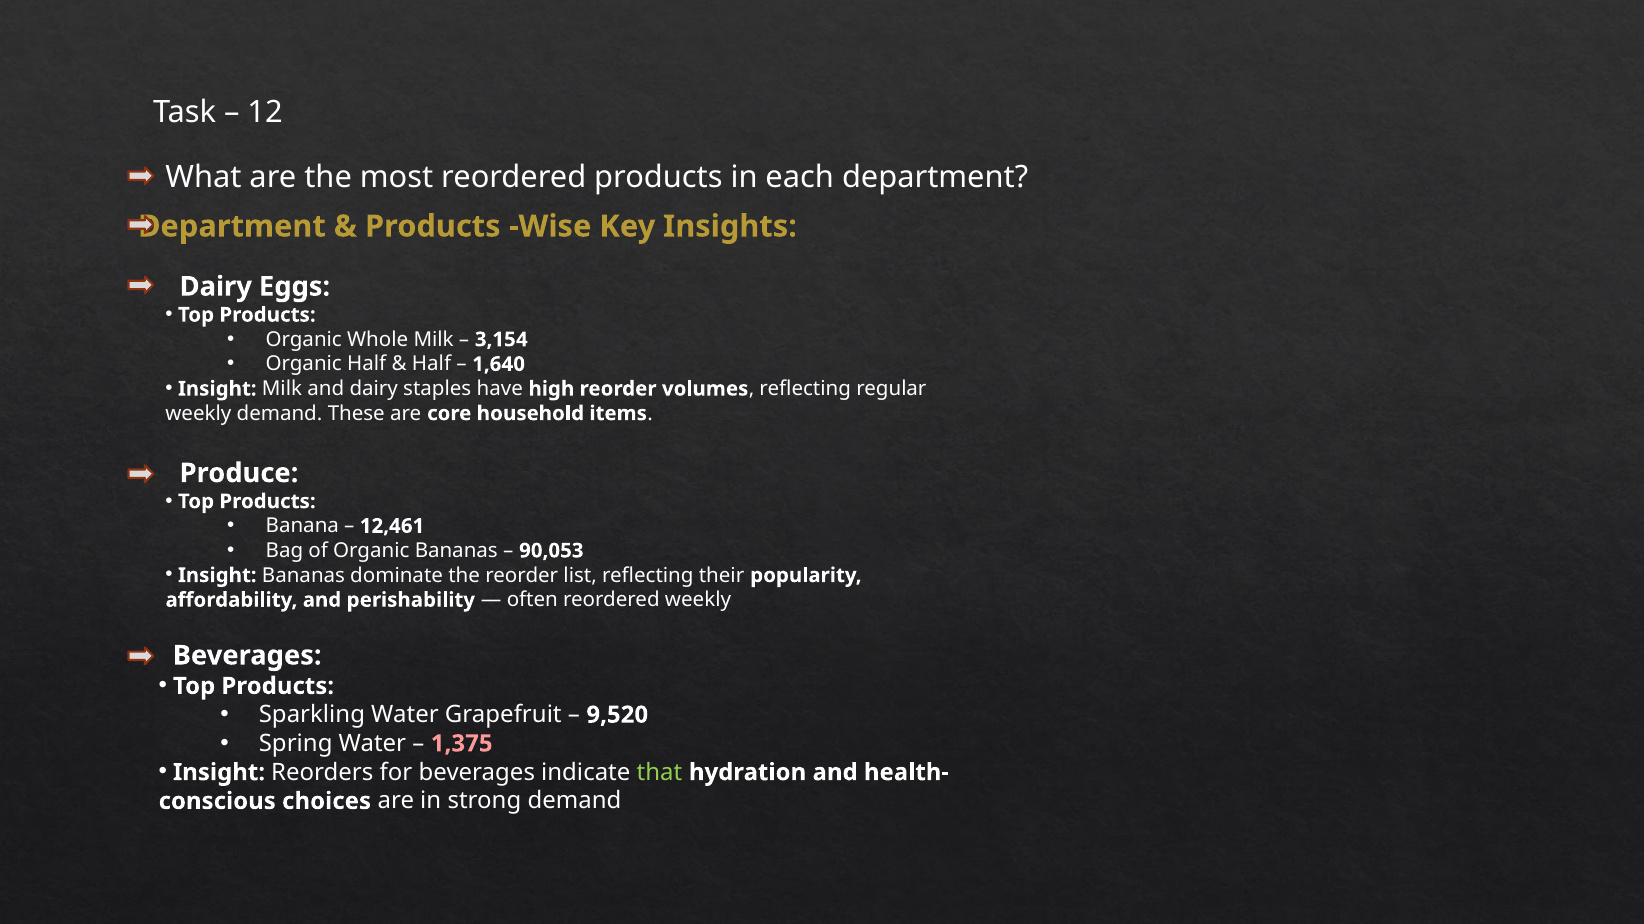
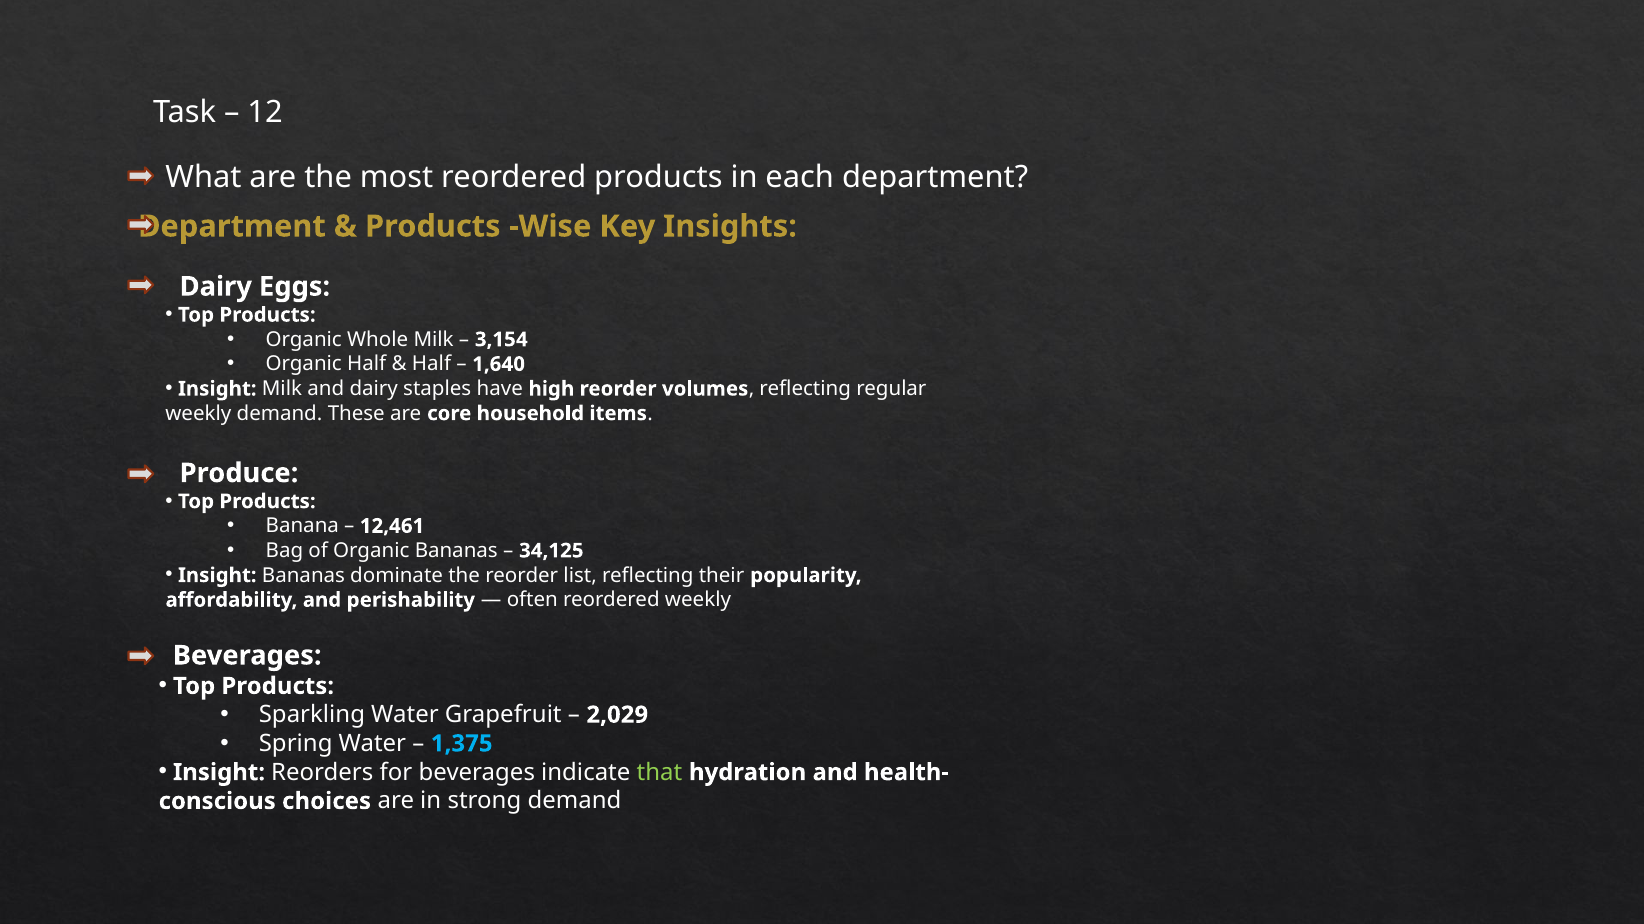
90,053: 90,053 -> 34,125 (551, 551)
9,520: 9,520 -> 2,029 (617, 715)
1,375 colour: pink -> light blue (462, 744)
